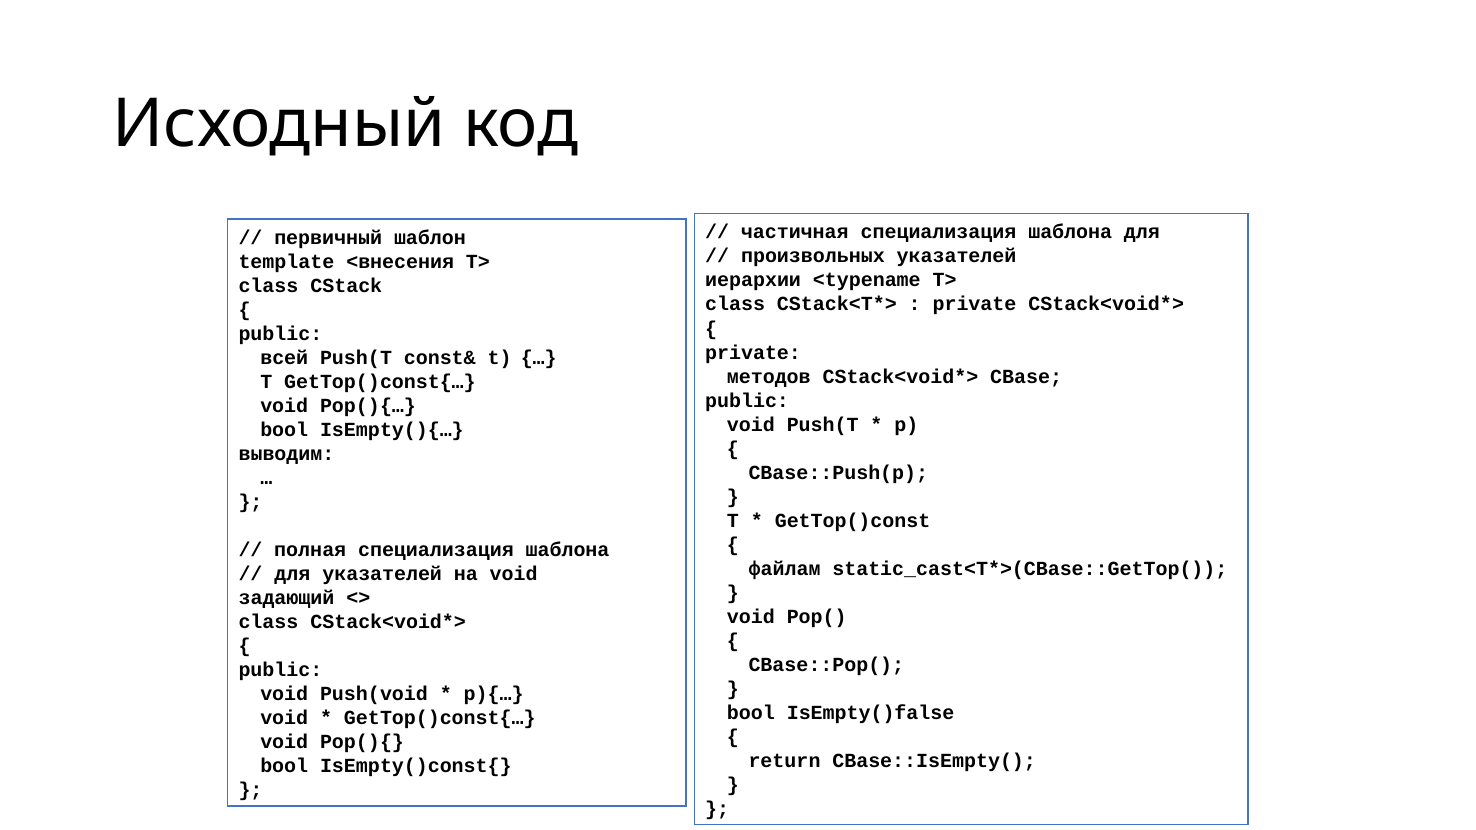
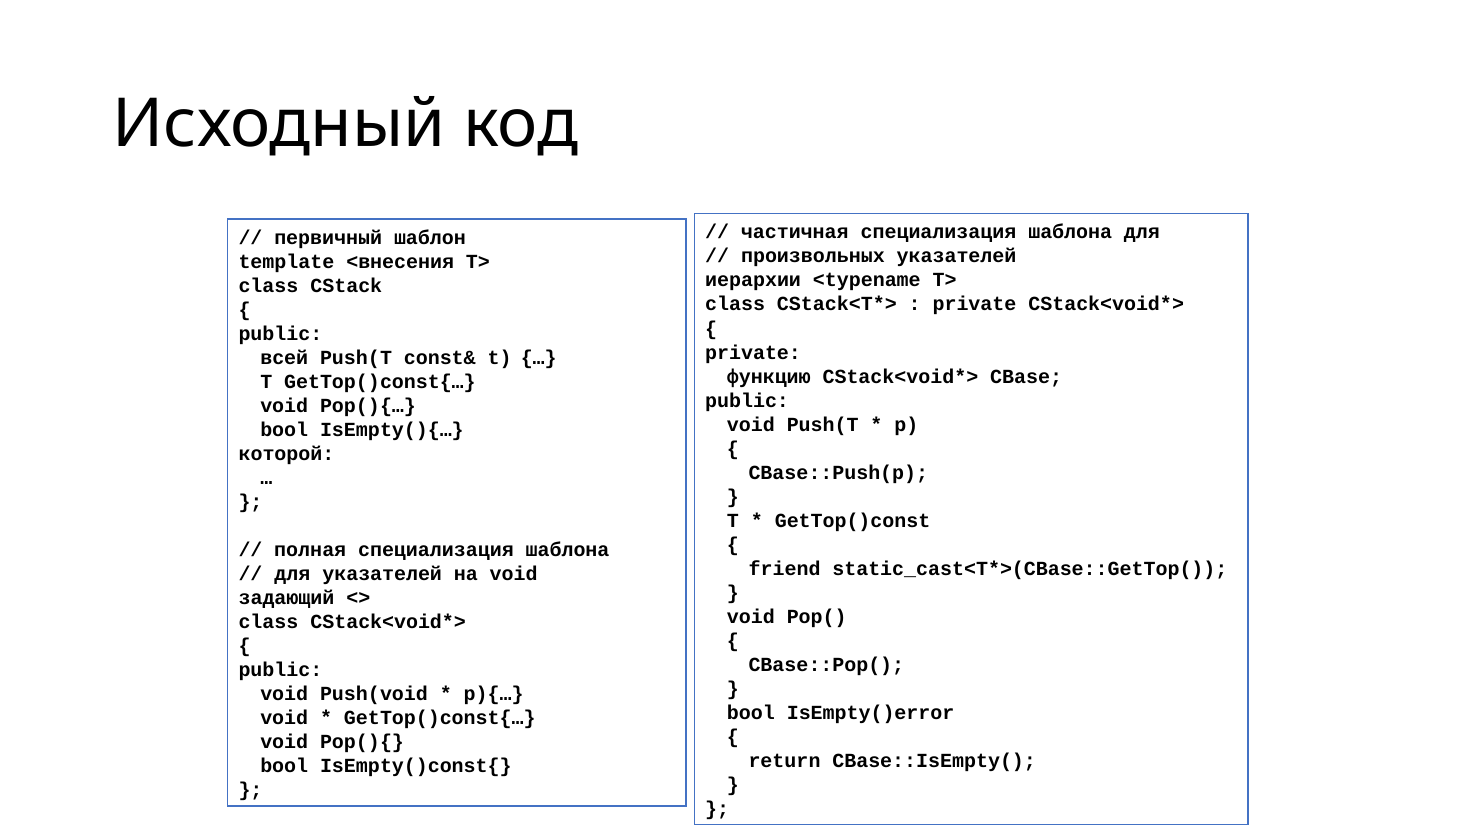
методов: методов -> функцию (769, 377)
выводим: выводим -> которой (286, 454)
файлам: файлам -> friend (785, 569)
IsEmpty()false: IsEmpty()false -> IsEmpty()error (871, 713)
